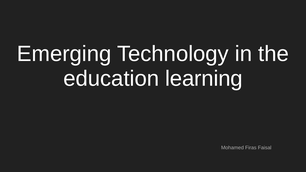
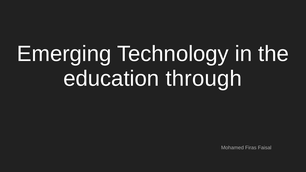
learning: learning -> through (204, 79)
